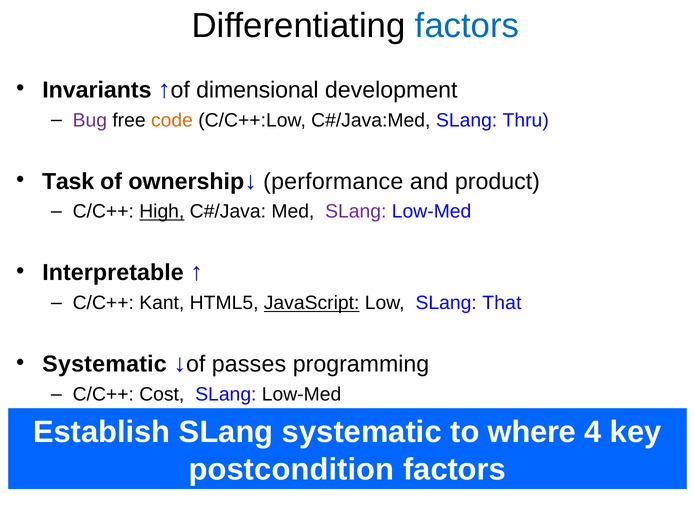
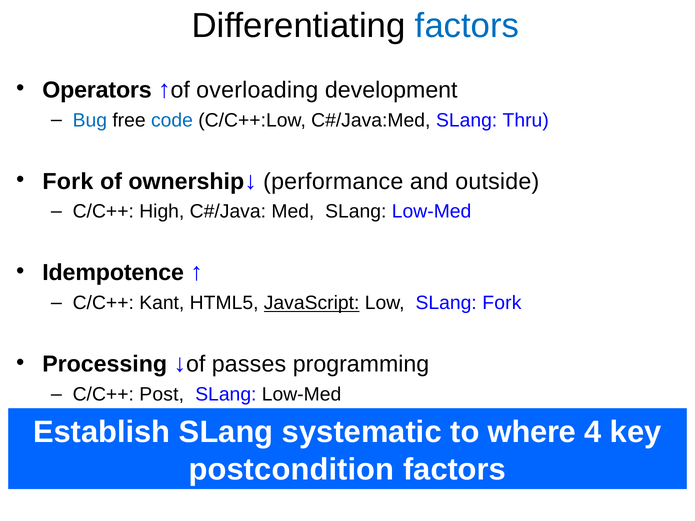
Invariants: Invariants -> Operators (97, 90)
dimensional: dimensional -> overloading (257, 90)
Bug colour: purple -> blue (90, 120)
code colour: orange -> blue (172, 120)
Task: Task -> Fork (68, 181)
product: product -> outside (497, 181)
High underline: present -> none (162, 212)
SLang colour: purple -> black (356, 212)
Interpretable: Interpretable -> Idempotence (113, 273)
SLang That: That -> Fork (502, 303)
Systematic: Systematic -> Processing (105, 364)
Cost: Cost -> Post (162, 395)
